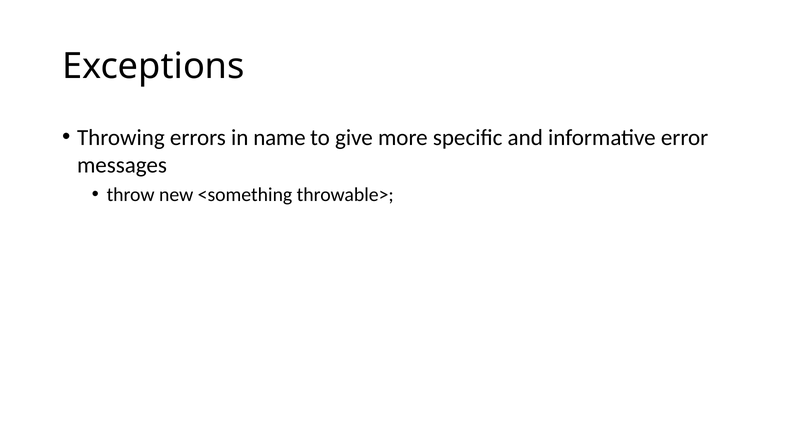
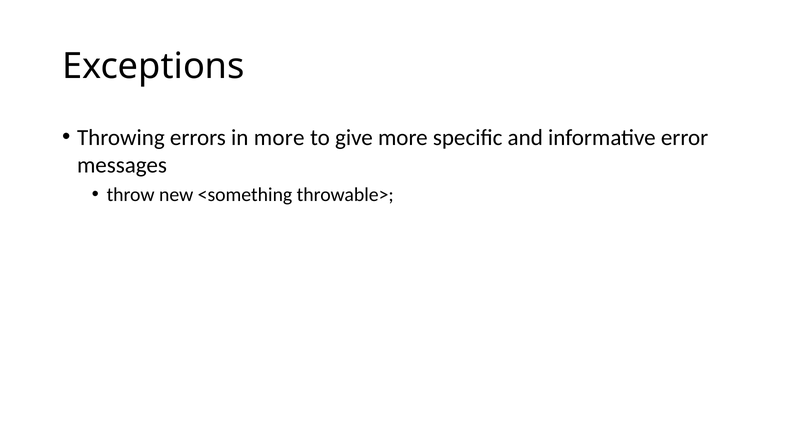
in name: name -> more (279, 138)
